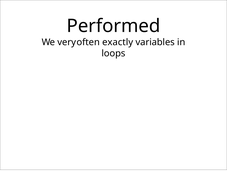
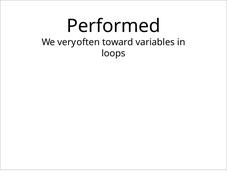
exactly: exactly -> toward (118, 42)
